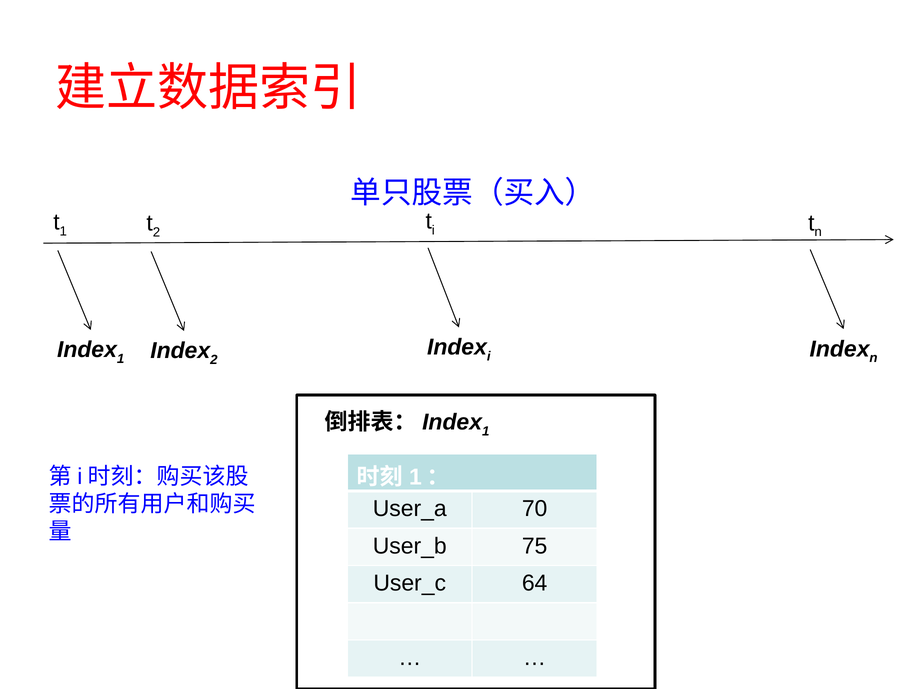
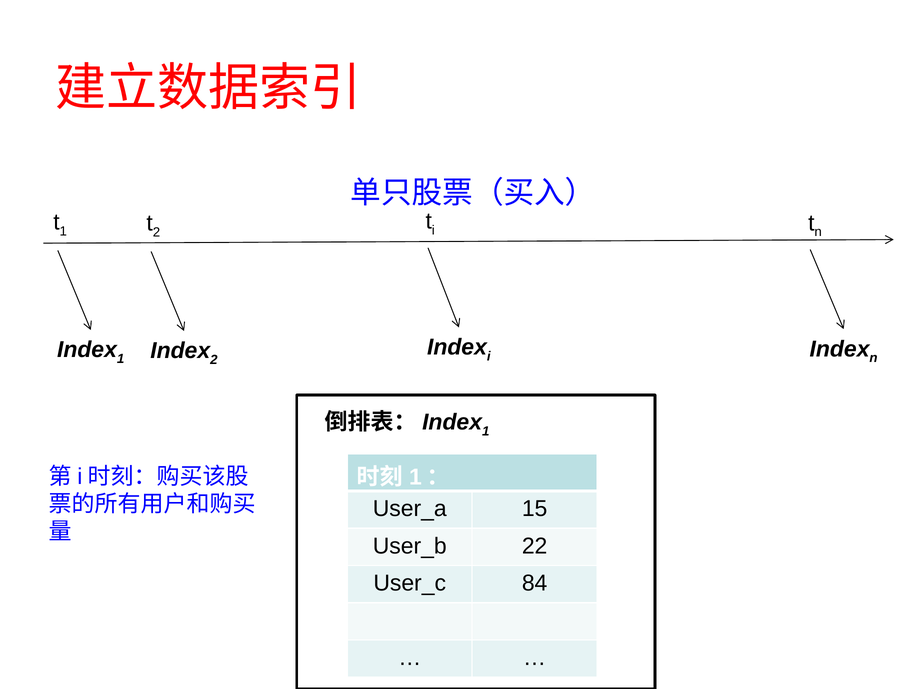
70: 70 -> 15 (535, 509)
75: 75 -> 22 (535, 546)
64: 64 -> 84 (535, 584)
